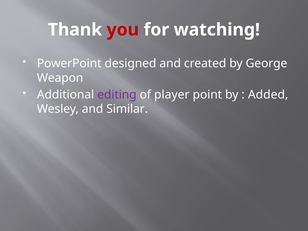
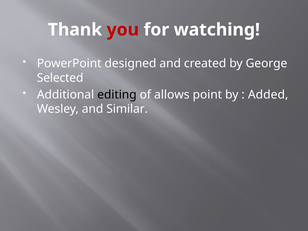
Weapon: Weapon -> Selected (60, 78)
editing colour: purple -> black (117, 95)
player: player -> allows (172, 95)
